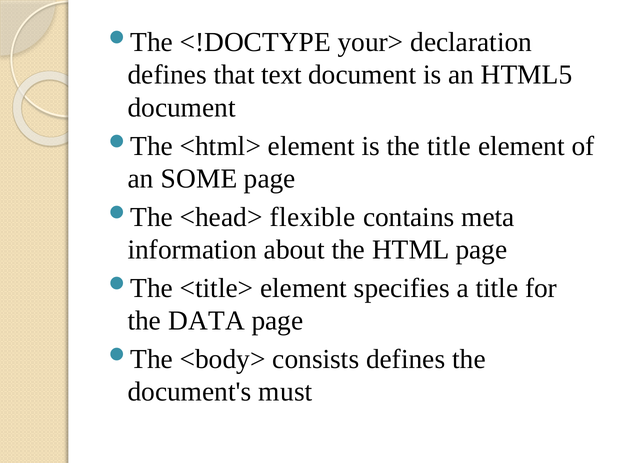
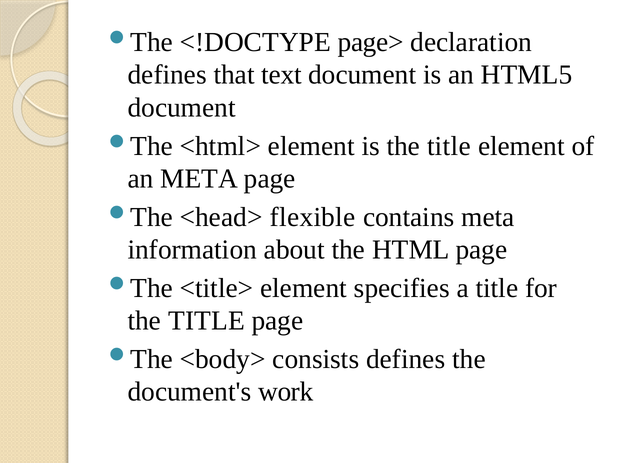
your>: your> -> page> (371, 42)
an SOME: SOME -> META (199, 179)
DATA: DATA -> TITLE (207, 321)
must: must -> work (286, 392)
